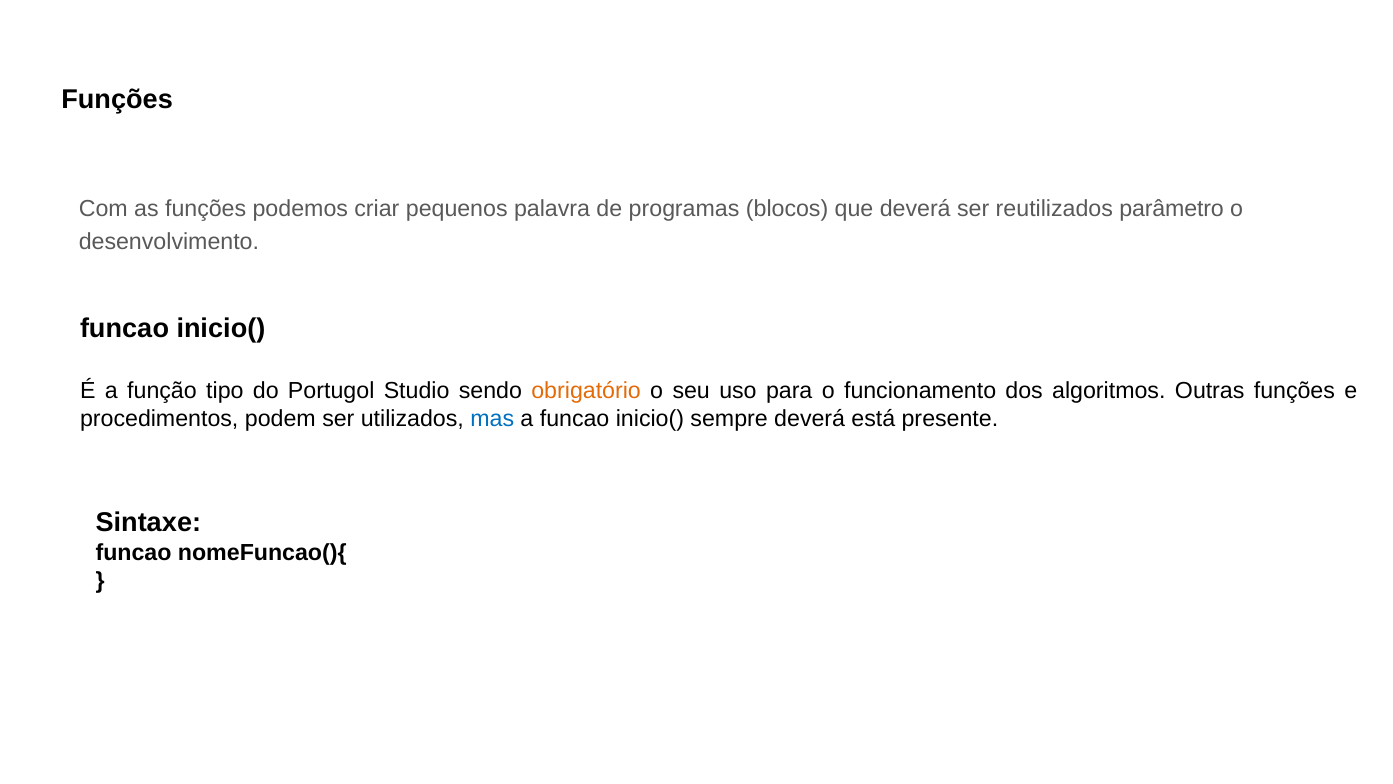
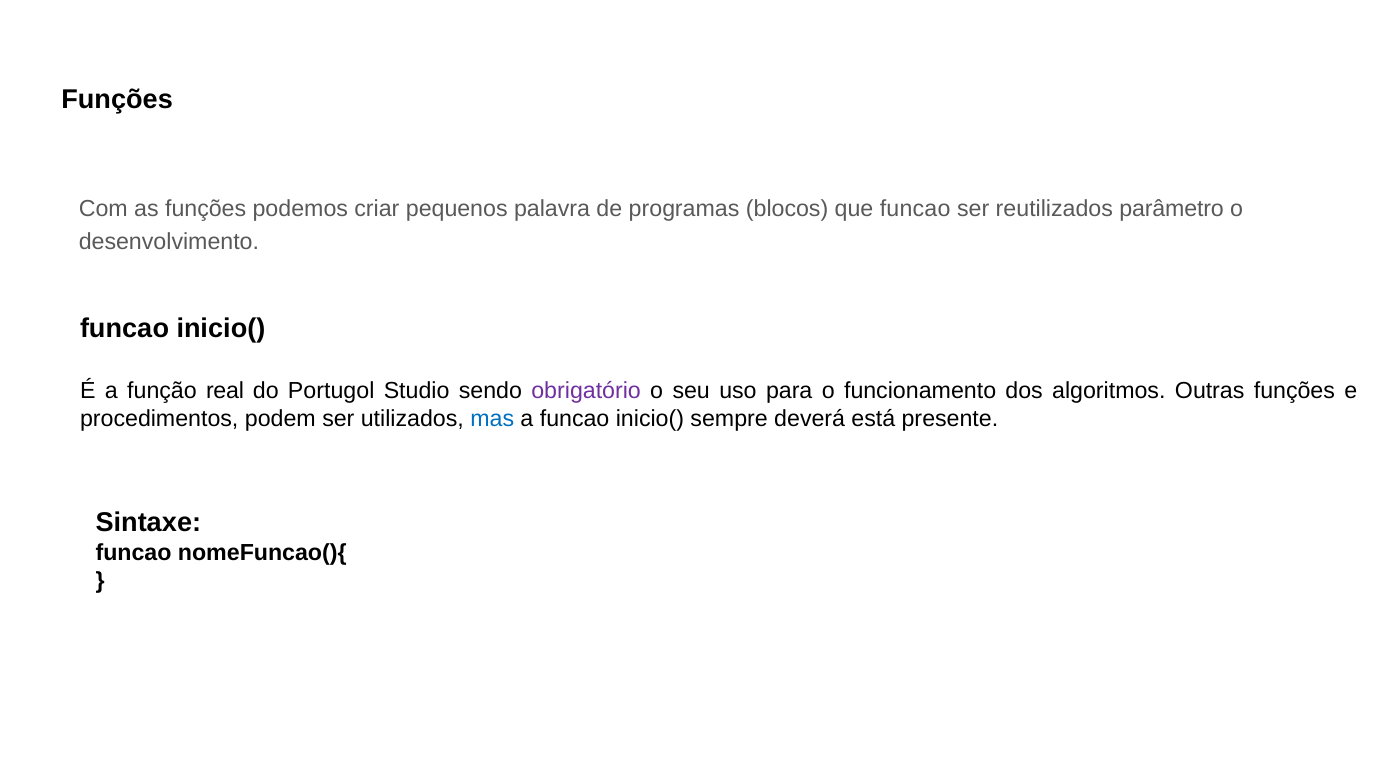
que deverá: deverá -> funcao (915, 209)
tipo: tipo -> real (225, 390)
obrigatório colour: orange -> purple (586, 390)
